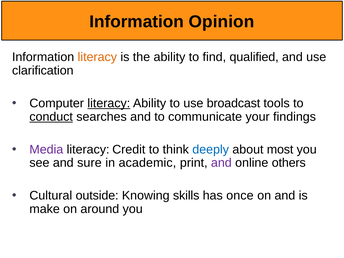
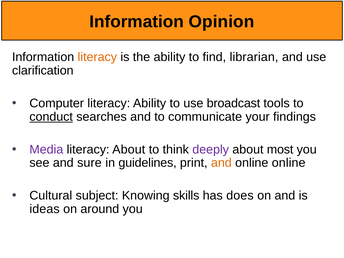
qualified: qualified -> librarian (254, 57)
literacy underline: present -> none (109, 103)
literacy Credit: Credit -> About (129, 149)
deeply colour: blue -> purple (211, 149)
academic: academic -> guidelines (148, 163)
and colour: purple -> orange (221, 163)
online others: others -> online (289, 163)
outside: outside -> subject (97, 196)
once: once -> does (240, 196)
make: make -> ideas (45, 209)
